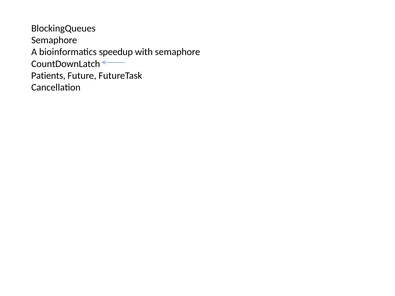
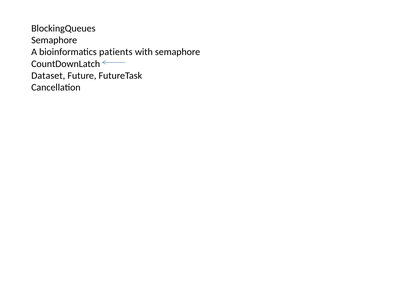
speedup: speedup -> patients (116, 52)
Patients: Patients -> Dataset (48, 76)
